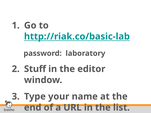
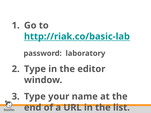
Stuff: Stuff -> Type (35, 69)
